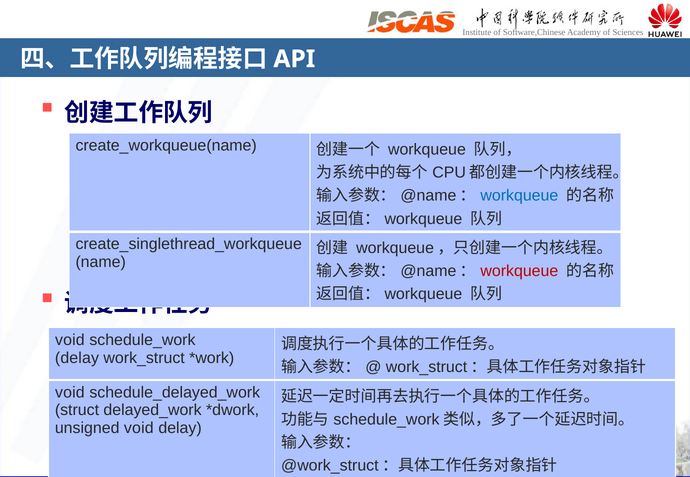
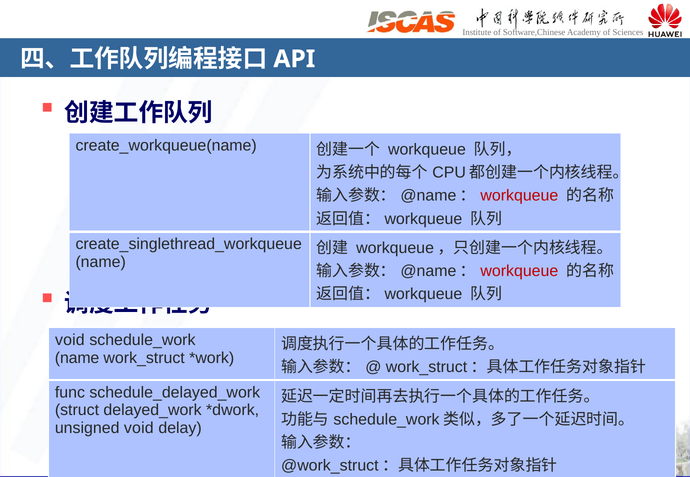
workqueue colour: blue -> red (519, 196)
delay: delay -> name (77, 358)
void: void -> func (70, 393)
